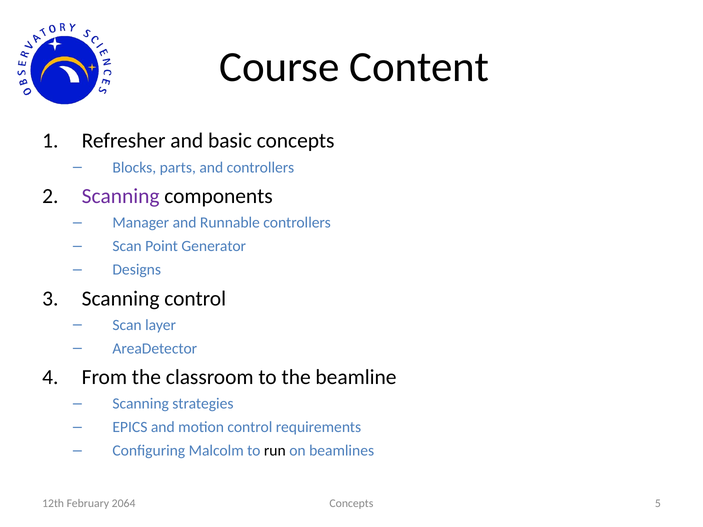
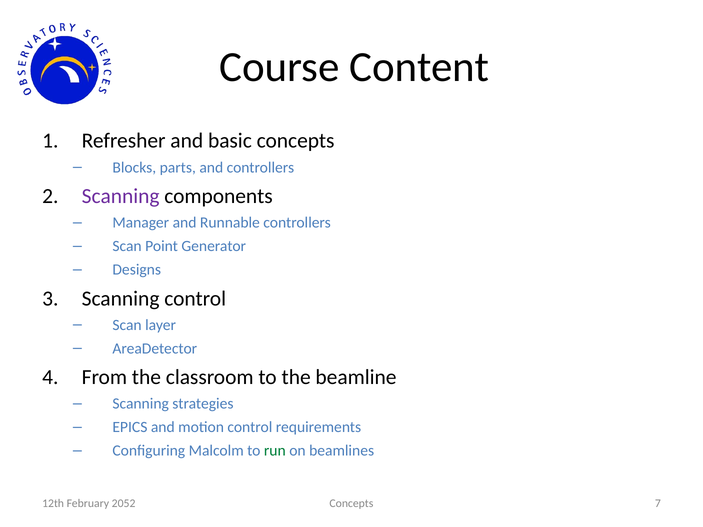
run colour: black -> green (275, 451)
5: 5 -> 7 (658, 503)
2064: 2064 -> 2052 (124, 504)
